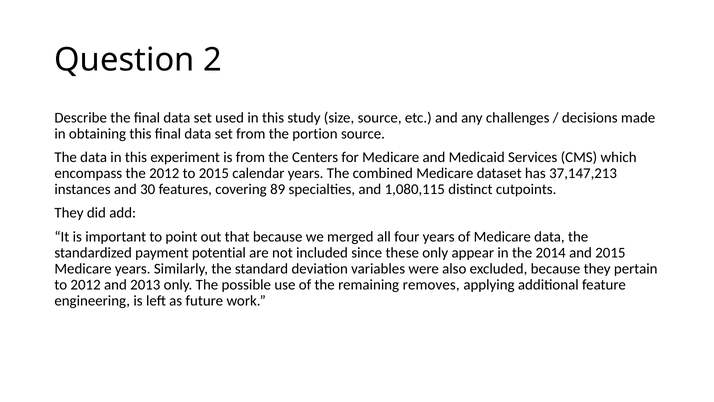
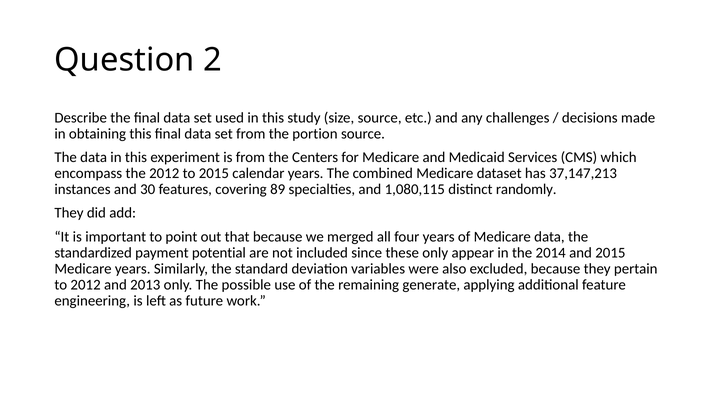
cutpoints: cutpoints -> randomly (526, 189)
removes: removes -> generate (431, 285)
